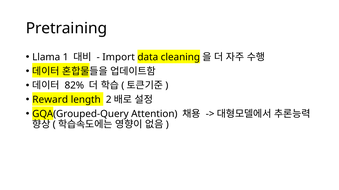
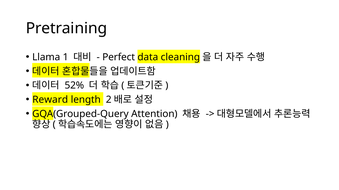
Import: Import -> Perfect (119, 57)
82%: 82% -> 52% (74, 86)
